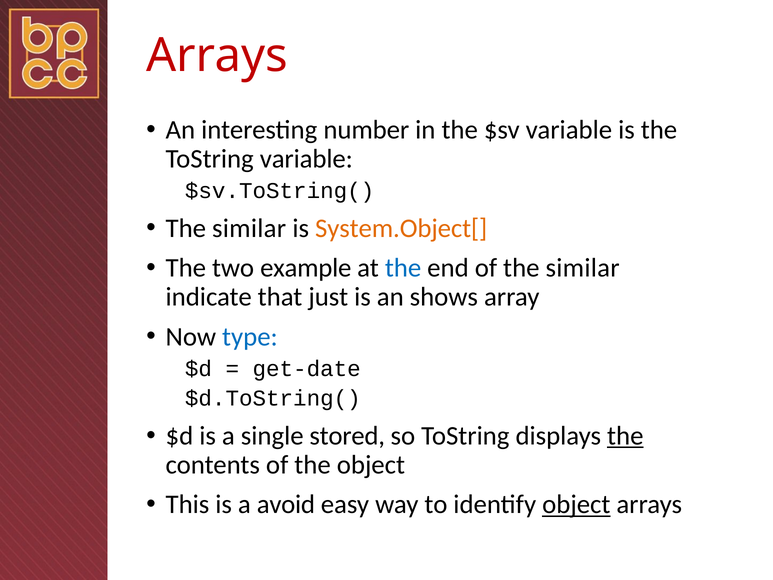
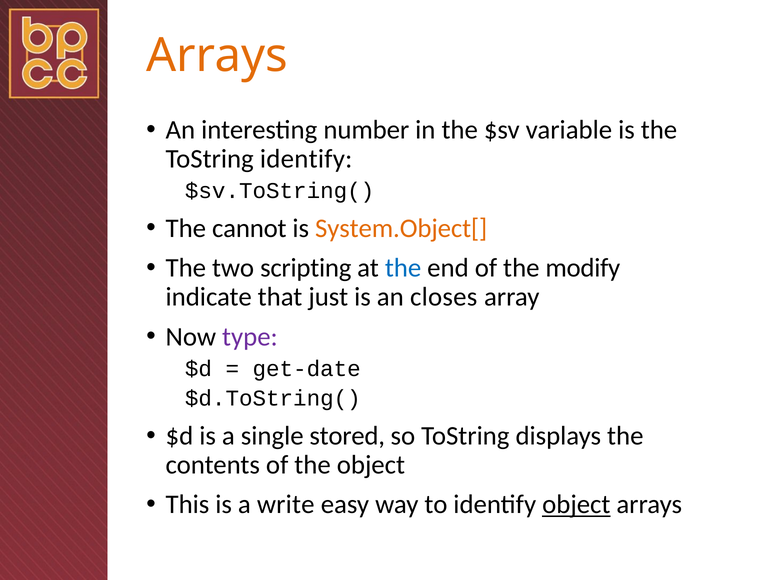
Arrays colour: red -> orange (217, 56)
ToString variable: variable -> identify (306, 159)
similar: similar -> cannot (249, 228)
example: example -> scripting (306, 268)
of the similar: similar -> modify (583, 268)
shows: shows -> closes (444, 297)
type colour: blue -> purple (250, 337)
the underline: present -> none (625, 436)
avoid: avoid -> write (286, 504)
